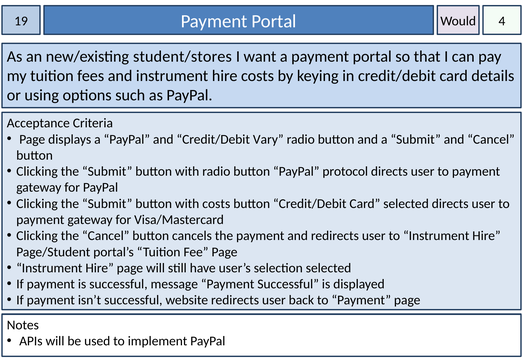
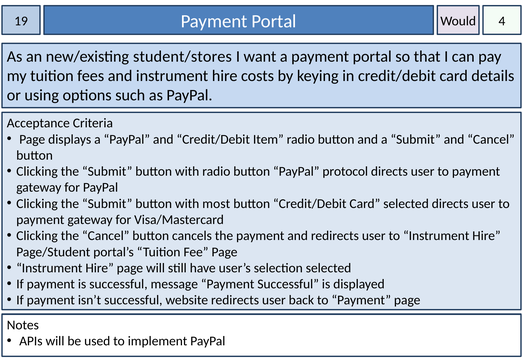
Vary: Vary -> Item (268, 139)
with costs: costs -> most (216, 204)
